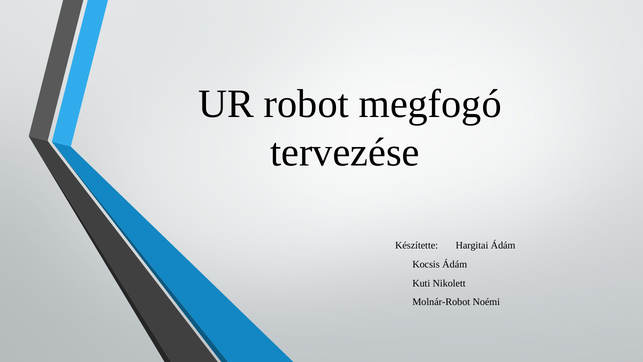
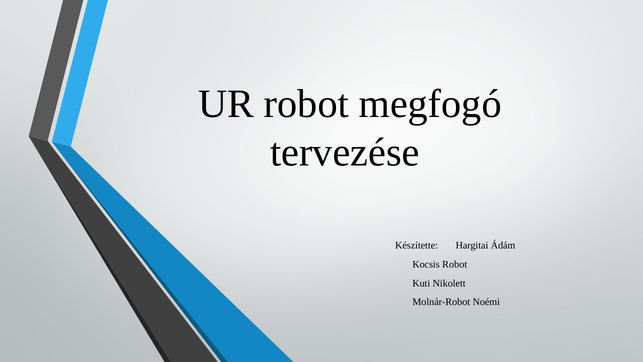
Kocsis Ádám: Ádám -> Robot (455, 264)
